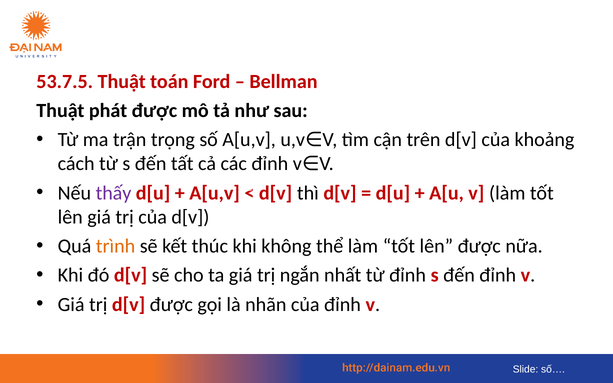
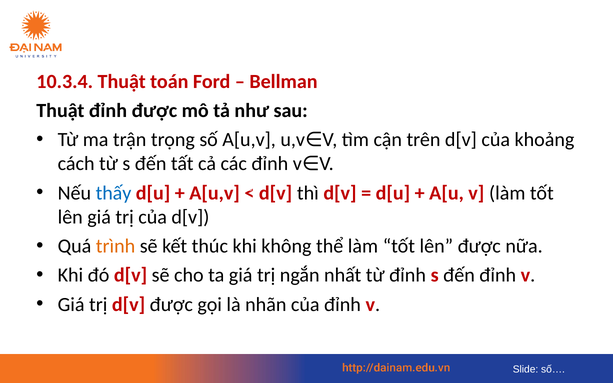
53.7.5: 53.7.5 -> 10.3.4 (65, 81)
Thuật phát: phát -> đỉnh (108, 111)
thấy colour: purple -> blue (114, 193)
